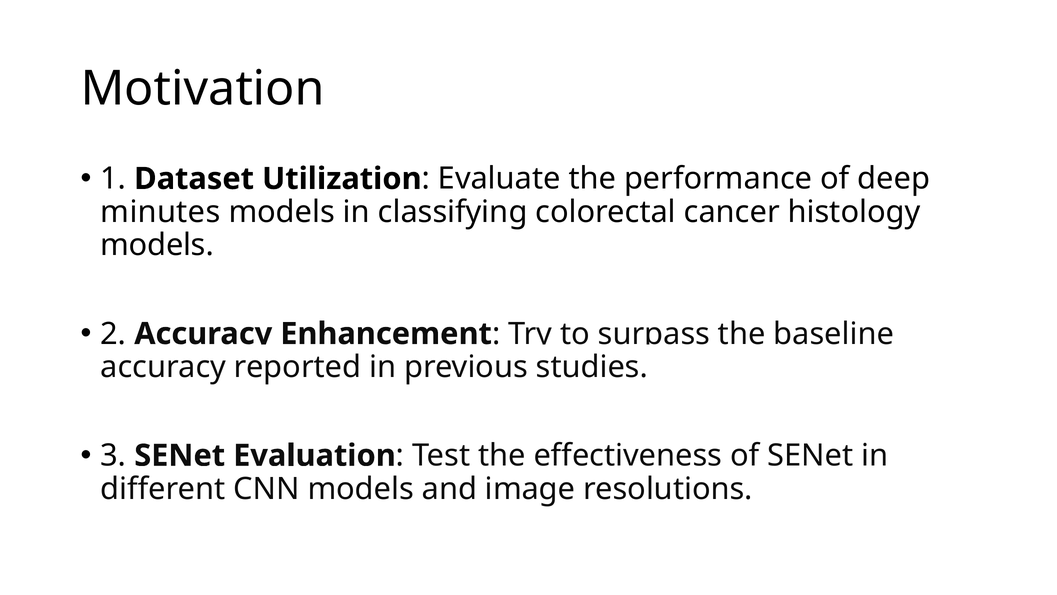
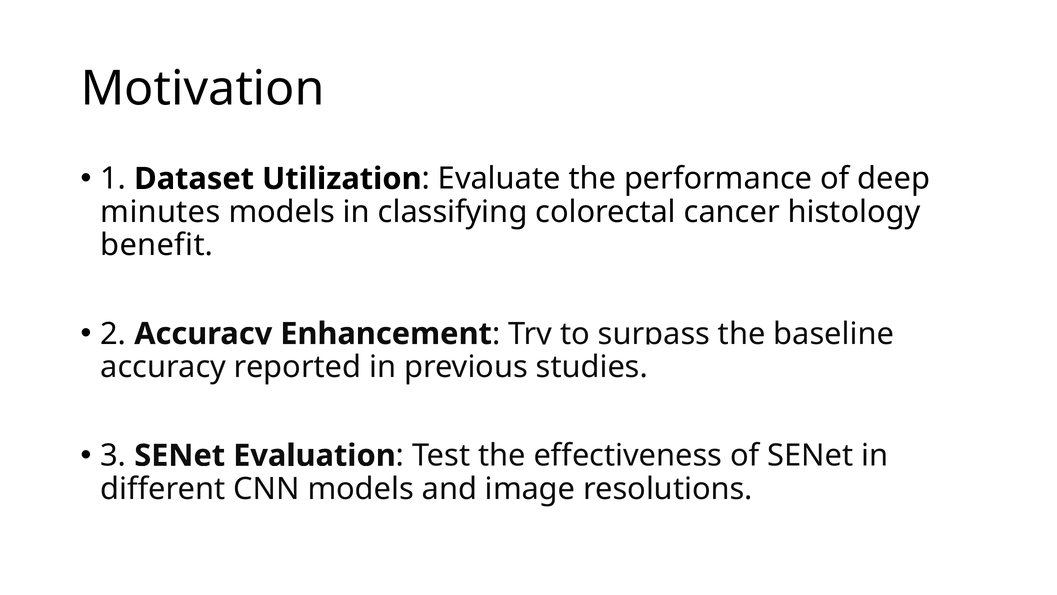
models: models -> benefit (157, 245)
